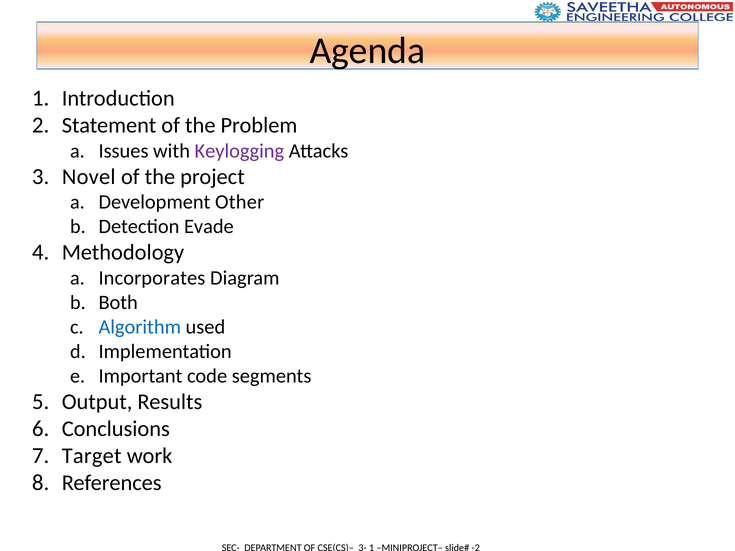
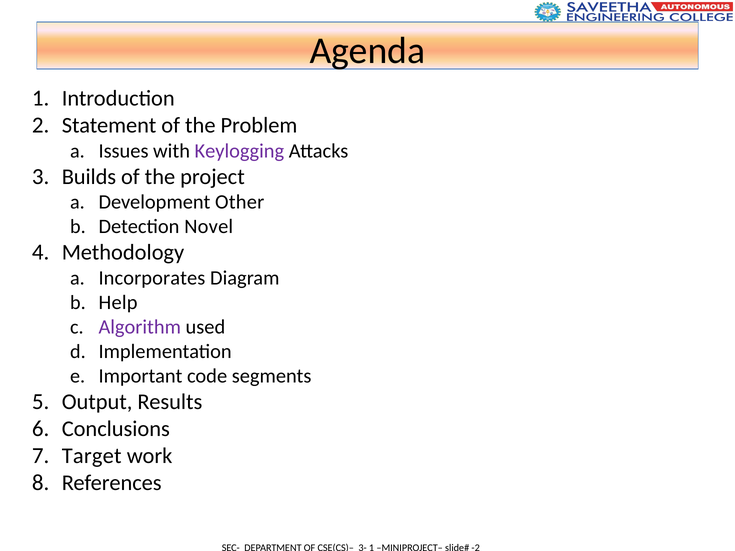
Novel: Novel -> Builds (89, 177)
Evade: Evade -> Novel (209, 227)
Both: Both -> Help (118, 303)
Algorithm colour: blue -> purple (140, 327)
